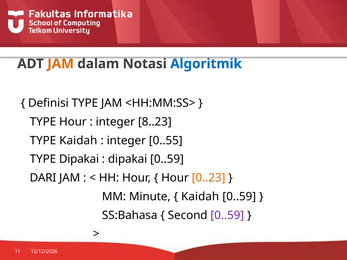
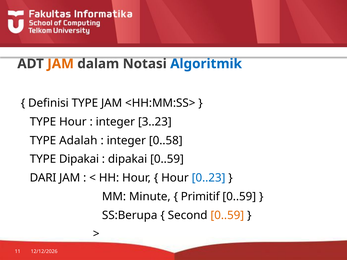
8..23: 8..23 -> 3..23 (155, 122)
TYPE Kaidah: Kaidah -> Adalah (78, 141)
0..55: 0..55 -> 0..58 (166, 141)
0..23 colour: orange -> blue (209, 178)
Kaidah: Kaidah -> Primitif (200, 197)
SS:Bahasa: SS:Bahasa -> SS:Berupa (130, 215)
0..59 colour: purple -> orange (227, 215)
